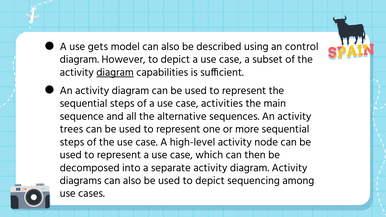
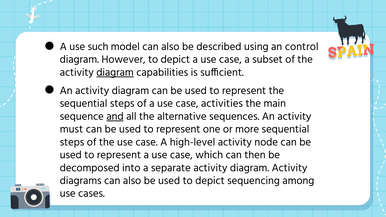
gets: gets -> such (98, 47)
and underline: none -> present (115, 116)
trees: trees -> must (71, 129)
